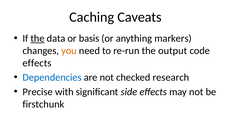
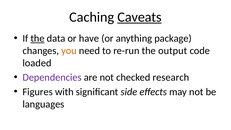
Caveats underline: none -> present (140, 17)
basis: basis -> have (89, 38)
markers: markers -> package (173, 38)
effects: effects -> loaded (37, 63)
Dependencies colour: blue -> purple (52, 77)
Precise: Precise -> Figures (38, 92)
firstchunk: firstchunk -> languages (43, 104)
